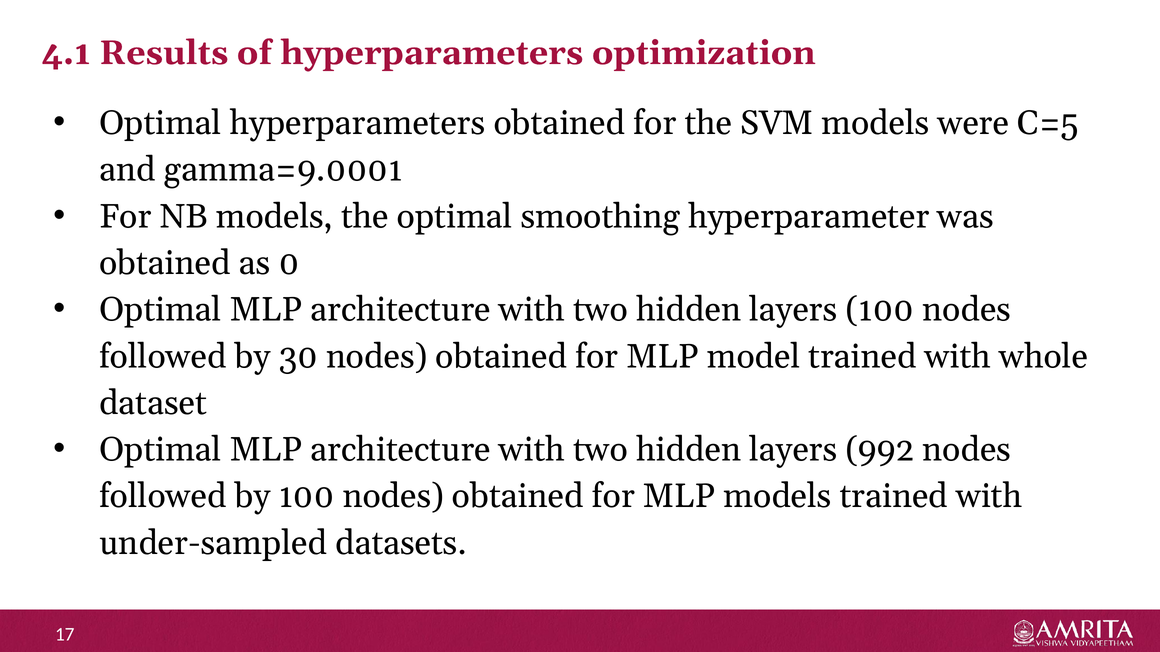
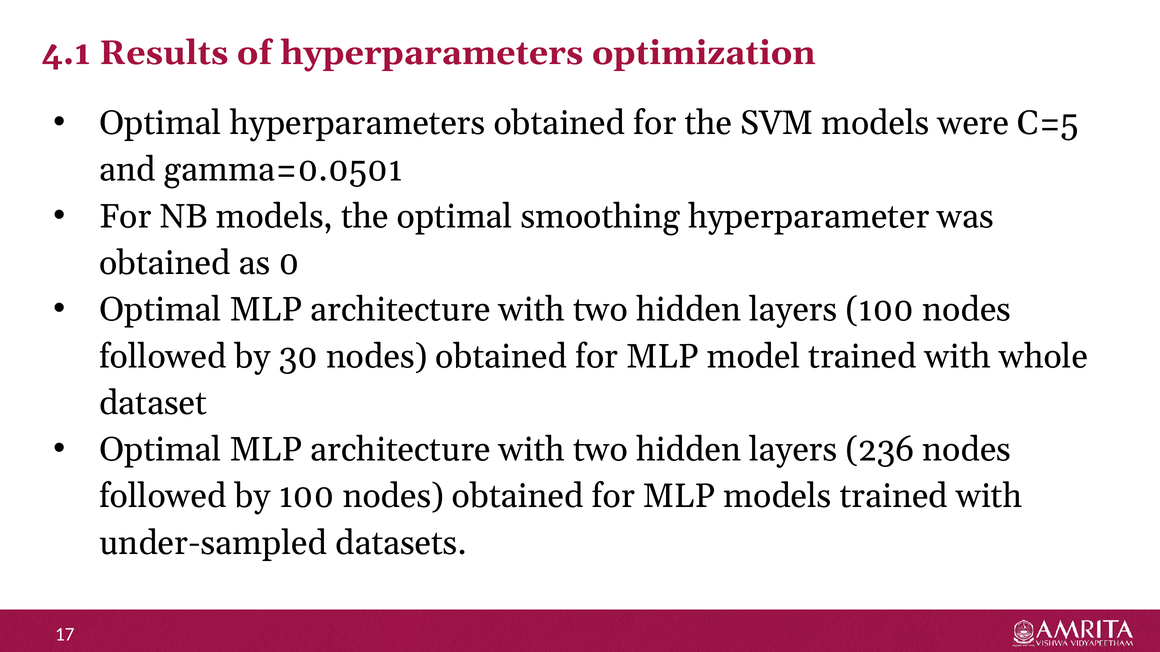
gamma=9.0001: gamma=9.0001 -> gamma=0.0501 (283, 170)
992: 992 -> 236 (880, 450)
